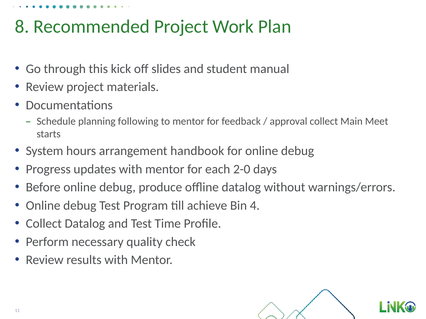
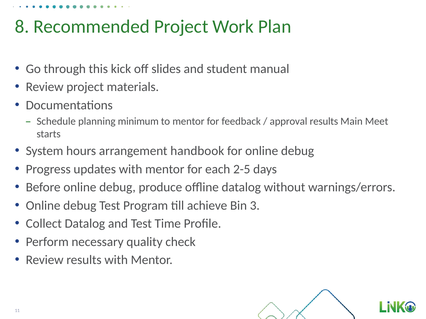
following: following -> minimum (138, 122)
approval collect: collect -> results (324, 122)
2-0: 2-0 -> 2-5 (242, 169)
4: 4 -> 3 (255, 206)
